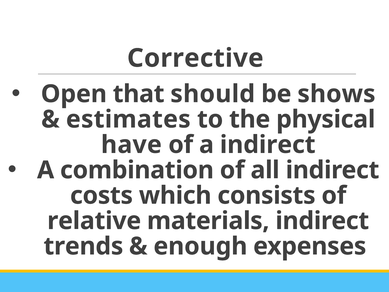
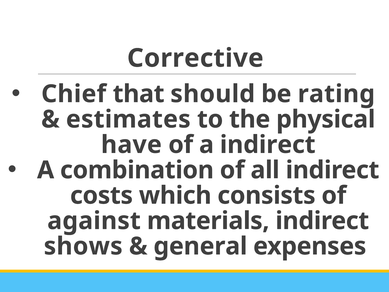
Open: Open -> Chief (74, 94)
shows: shows -> rating (336, 94)
relative: relative -> against (94, 221)
trends: trends -> shows (83, 246)
enough: enough -> general (200, 246)
